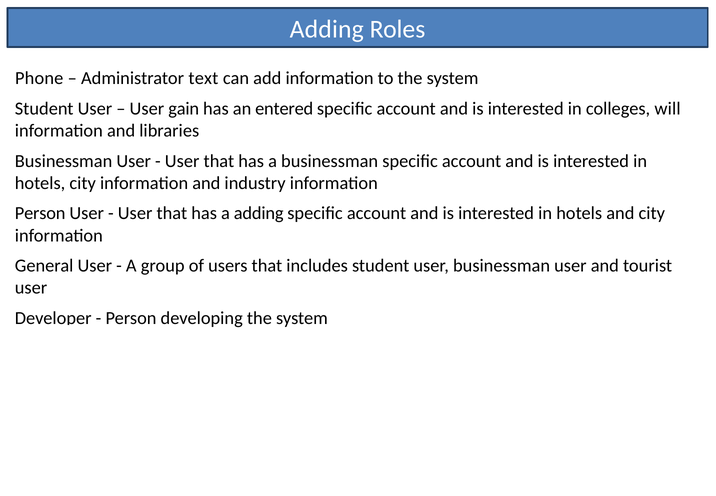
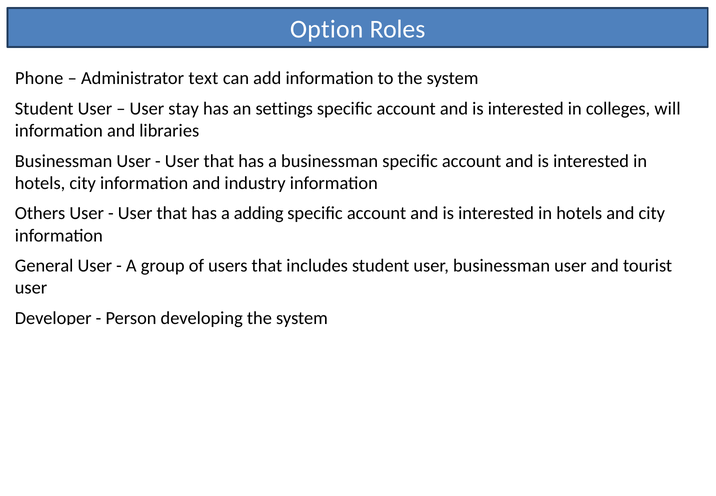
Adding: Adding -> Option (327, 29)
gain: gain -> stay (184, 109)
entered: entered -> settings (284, 109)
Person: Person -> Others (40, 213)
